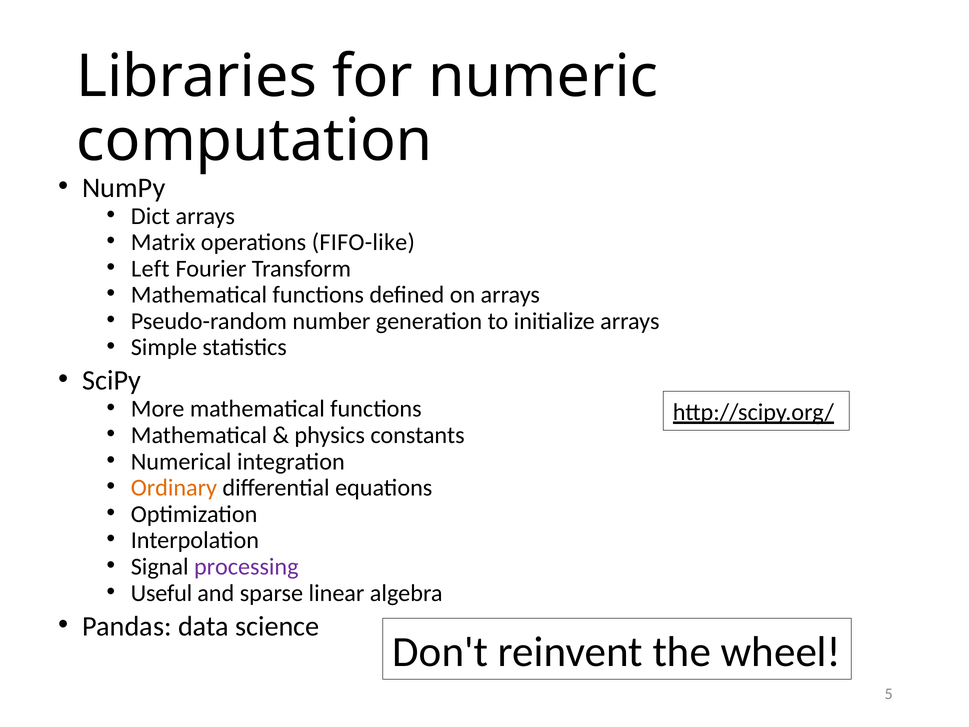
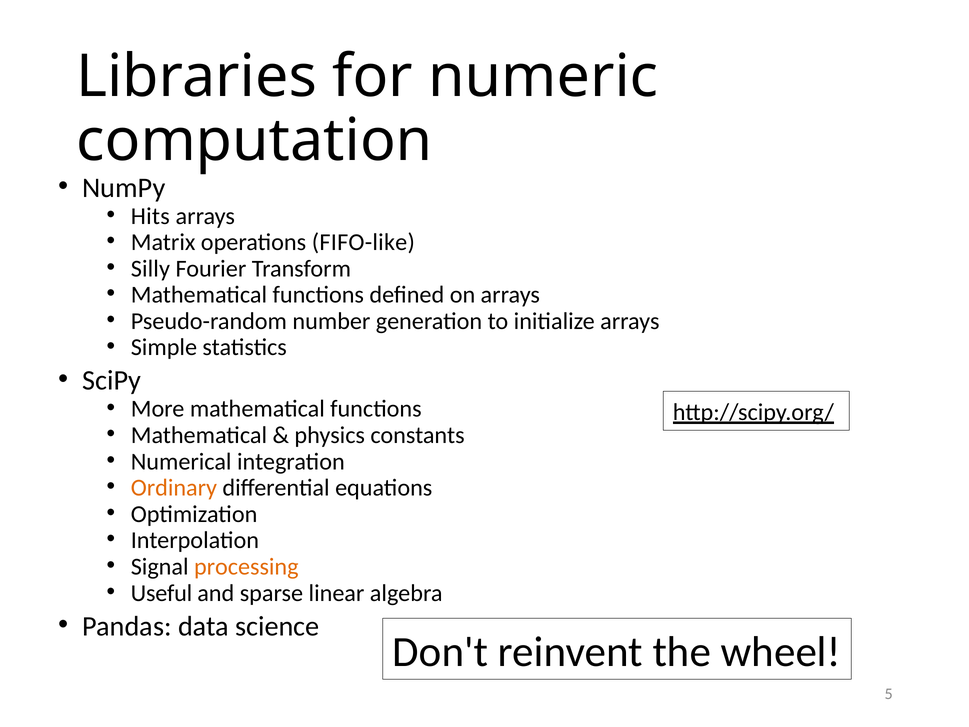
Dict: Dict -> Hits (150, 216)
Left: Left -> Silly (150, 269)
processing colour: purple -> orange (246, 567)
